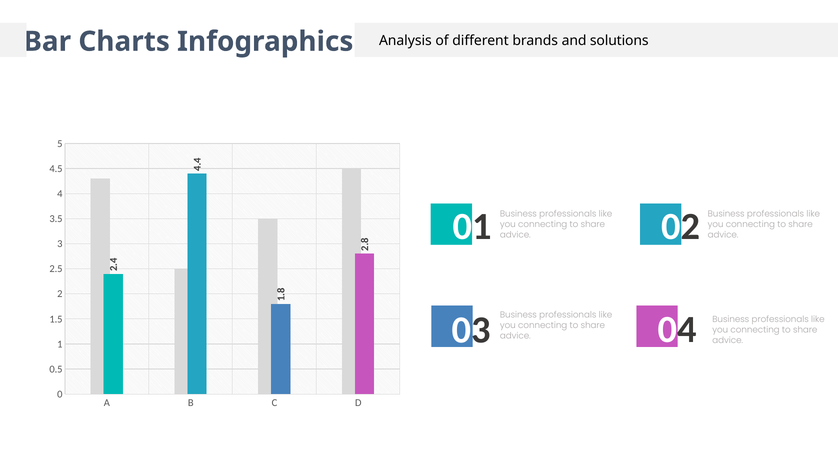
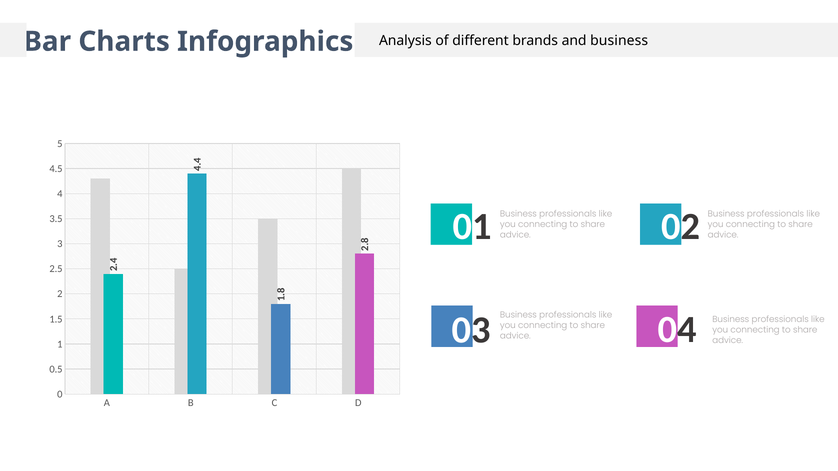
and solutions: solutions -> business (619, 41)
